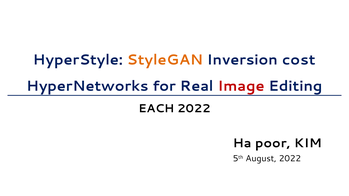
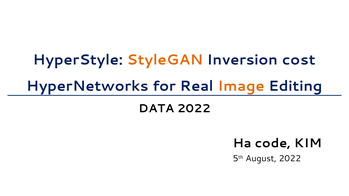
Image colour: red -> orange (241, 86)
EACH: EACH -> DATA (156, 109)
poor: poor -> code (273, 144)
